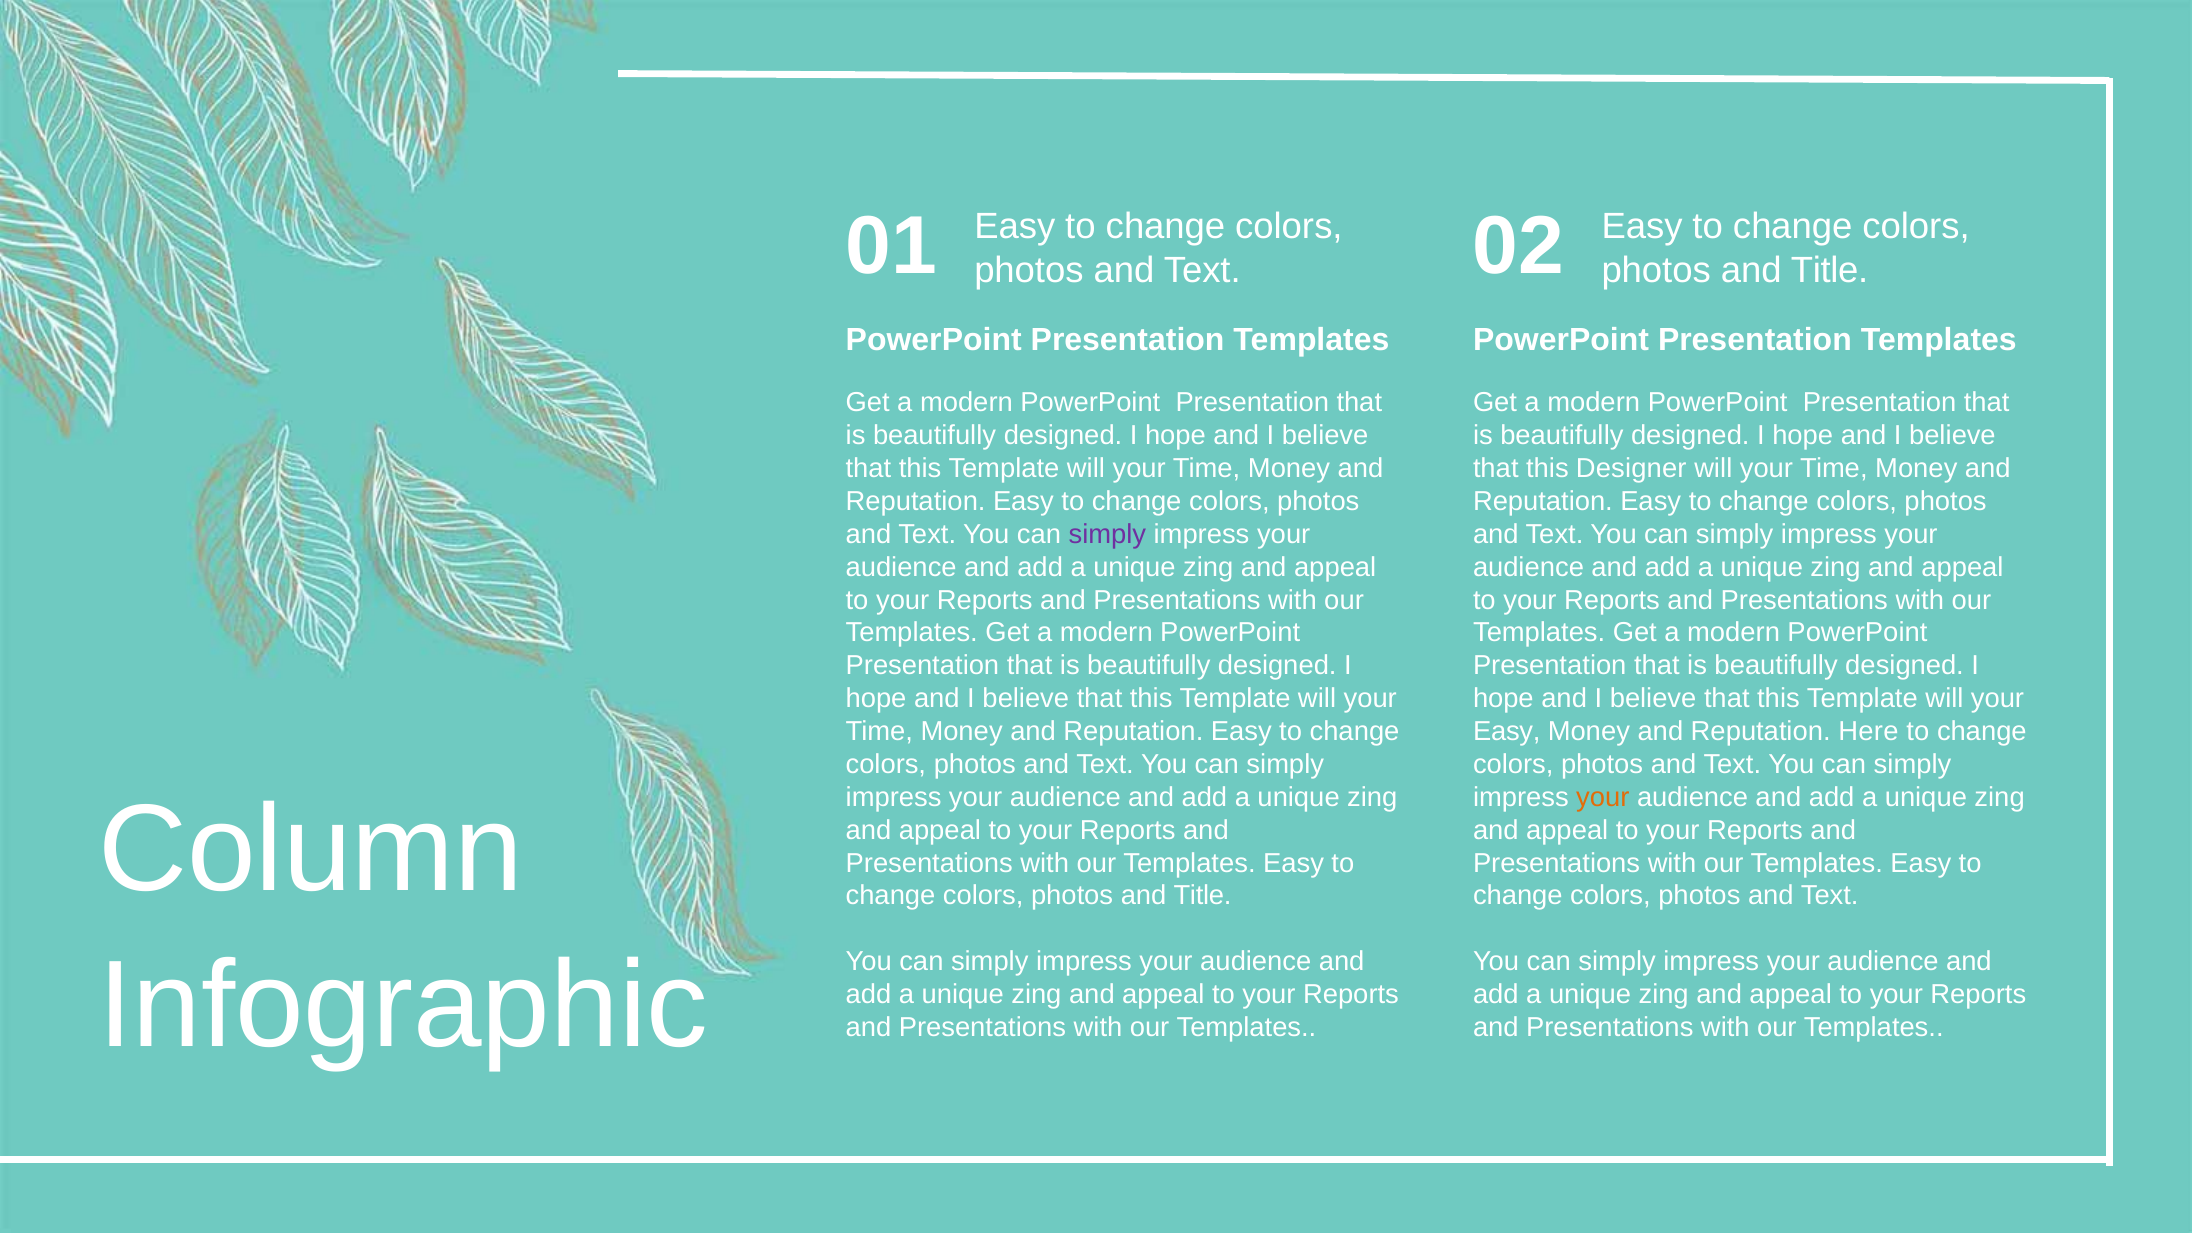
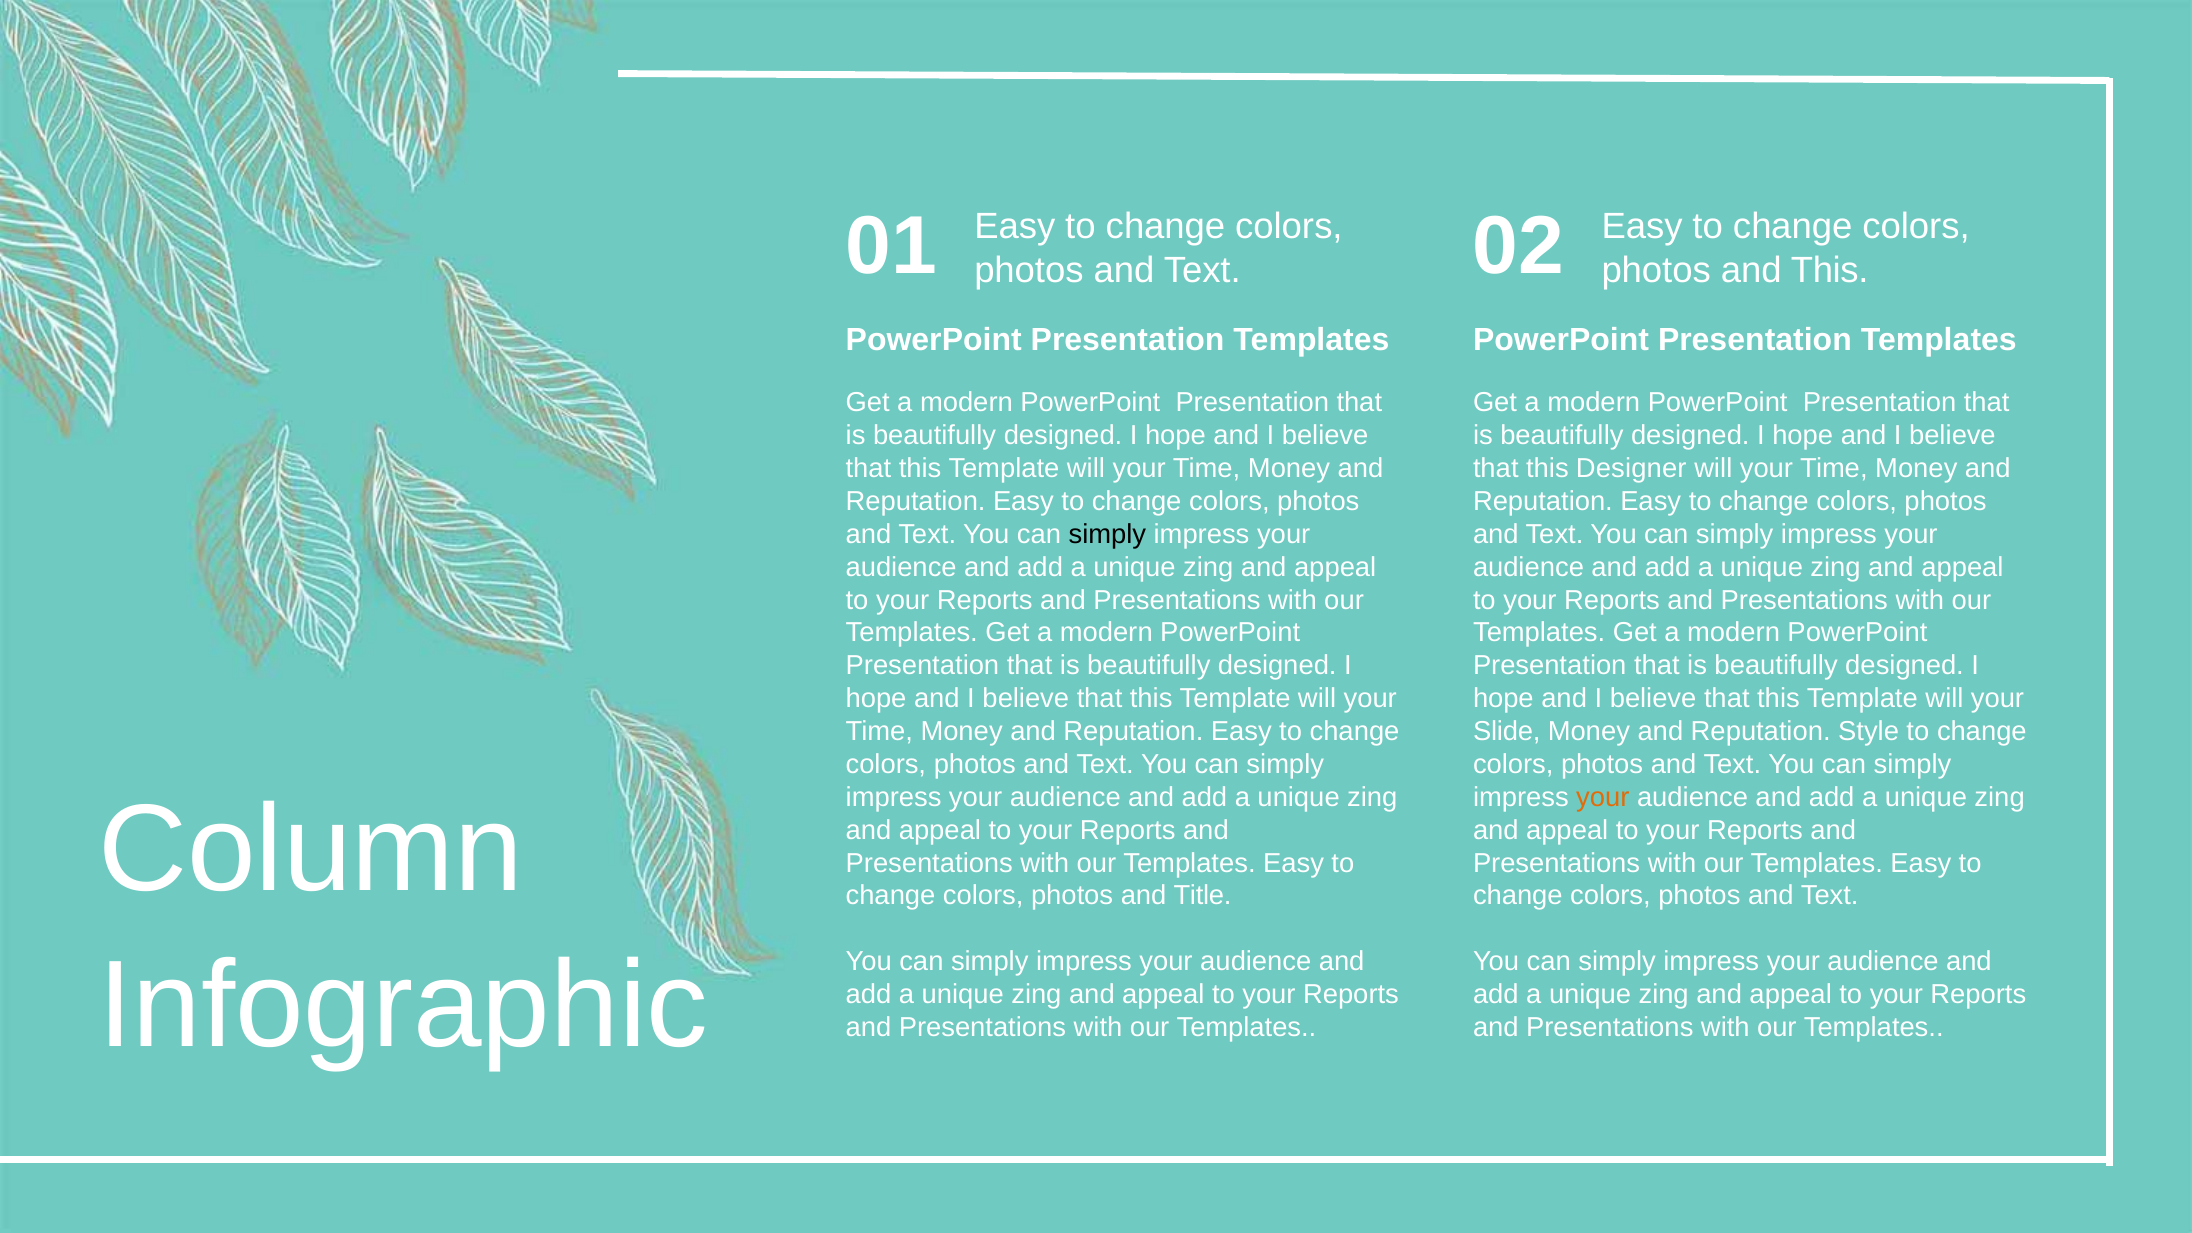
Title: Title -> This (1830, 270)
simply colour: purple -> black (1107, 534)
Easy: Easy -> Slide (1507, 732)
Here: Here -> Style (1869, 732)
